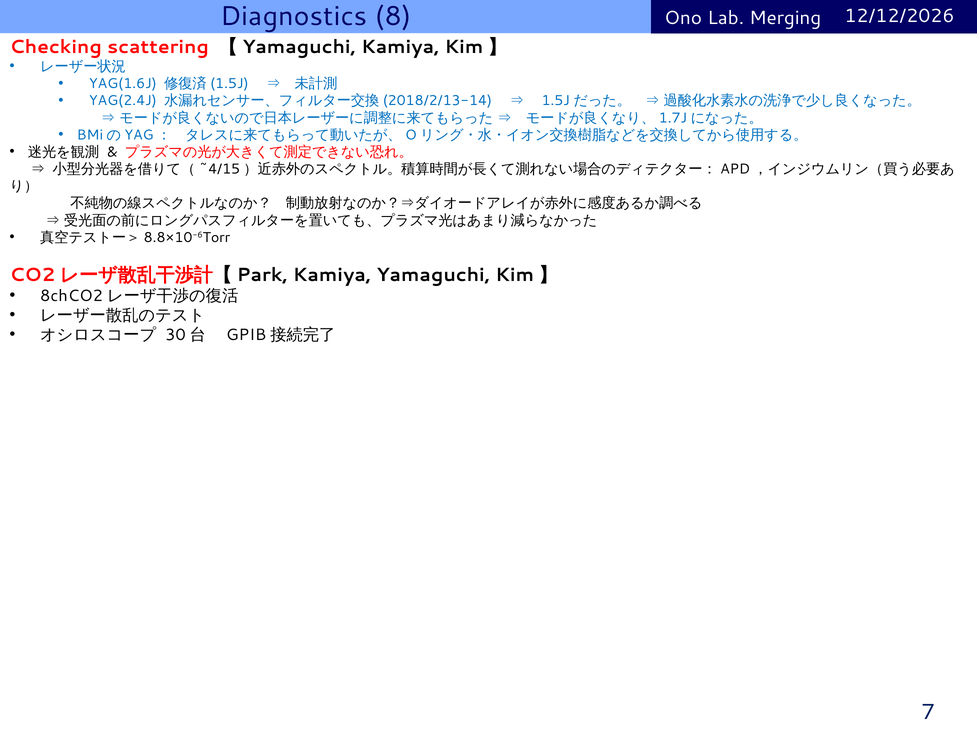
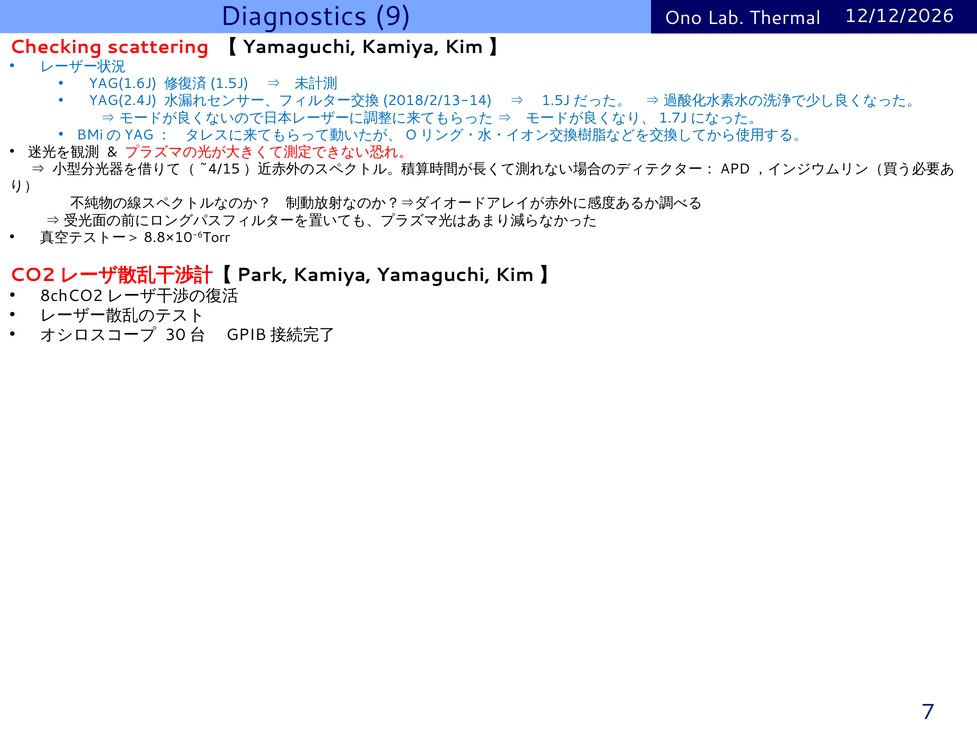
8: 8 -> 9 (393, 16)
Merging: Merging -> Thermal (785, 18)
